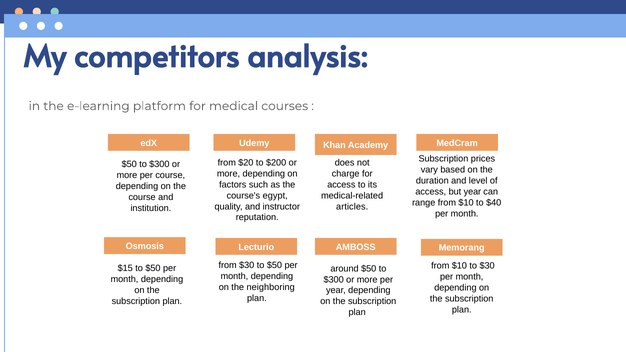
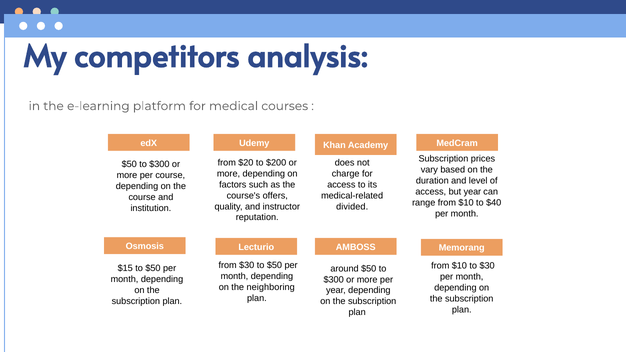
egypt: egypt -> offers (275, 196)
articles: articles -> divided (352, 207)
